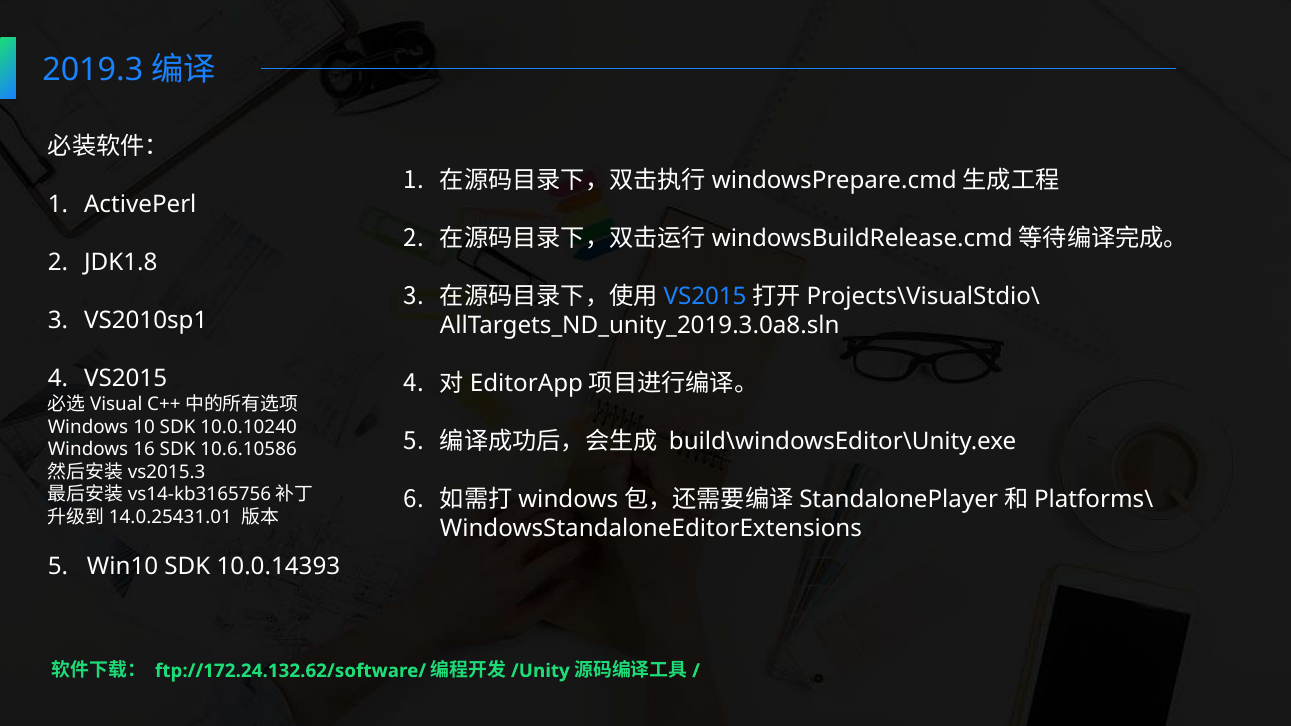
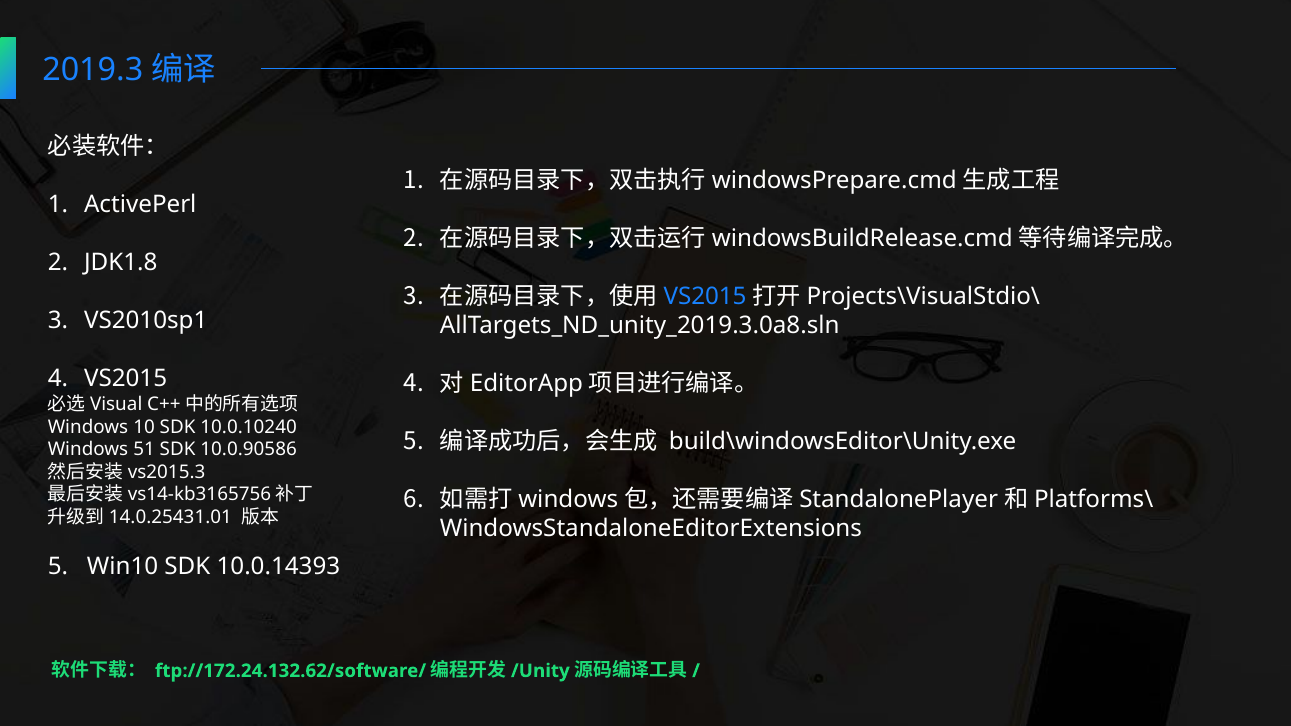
16: 16 -> 51 (144, 450)
10.6.10586: 10.6.10586 -> 10.0.90586 (249, 450)
